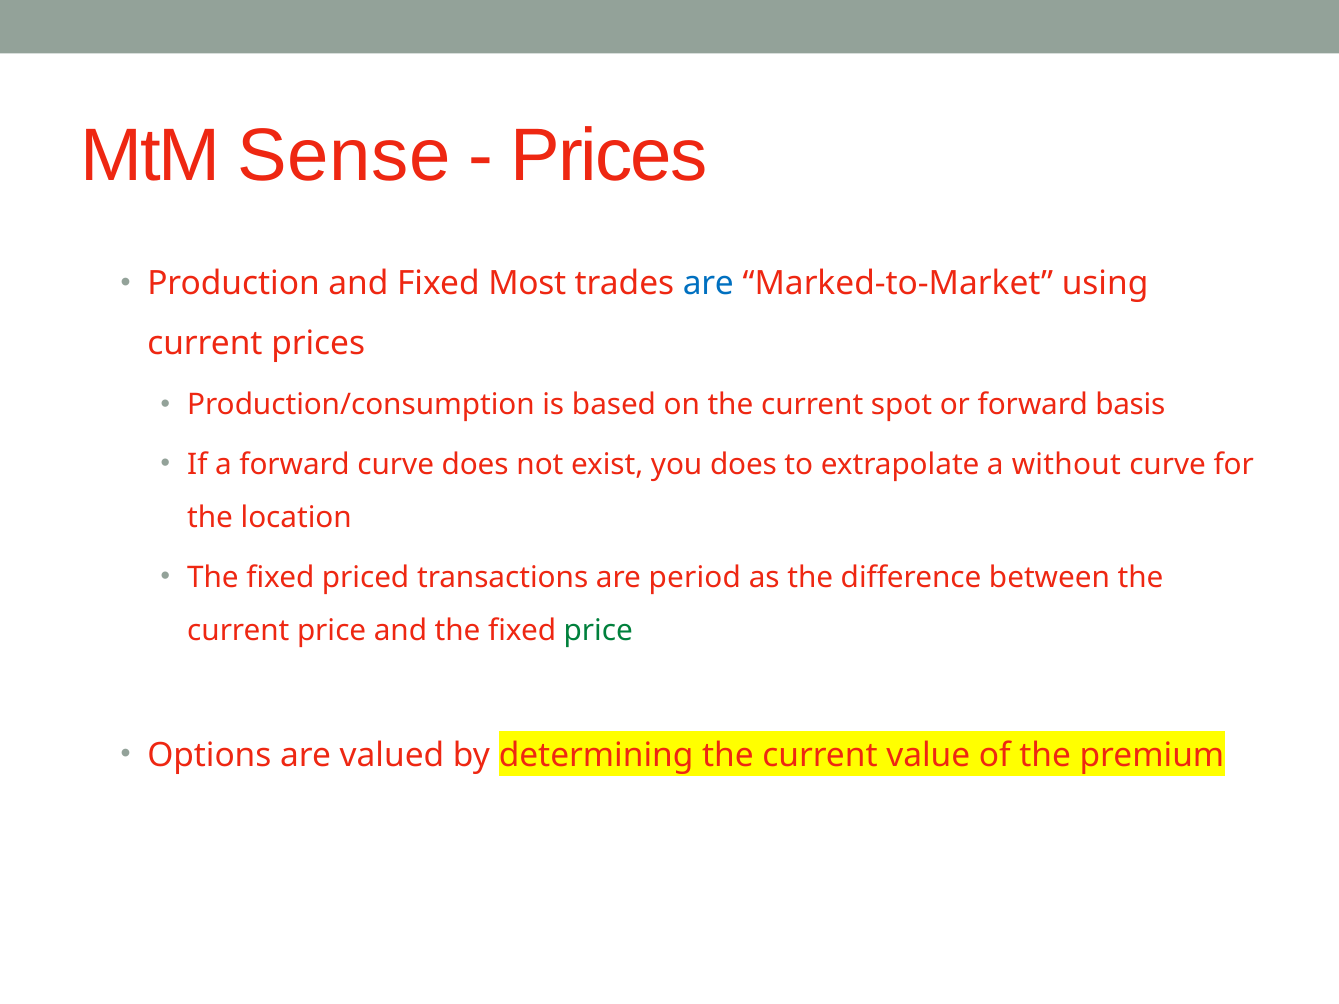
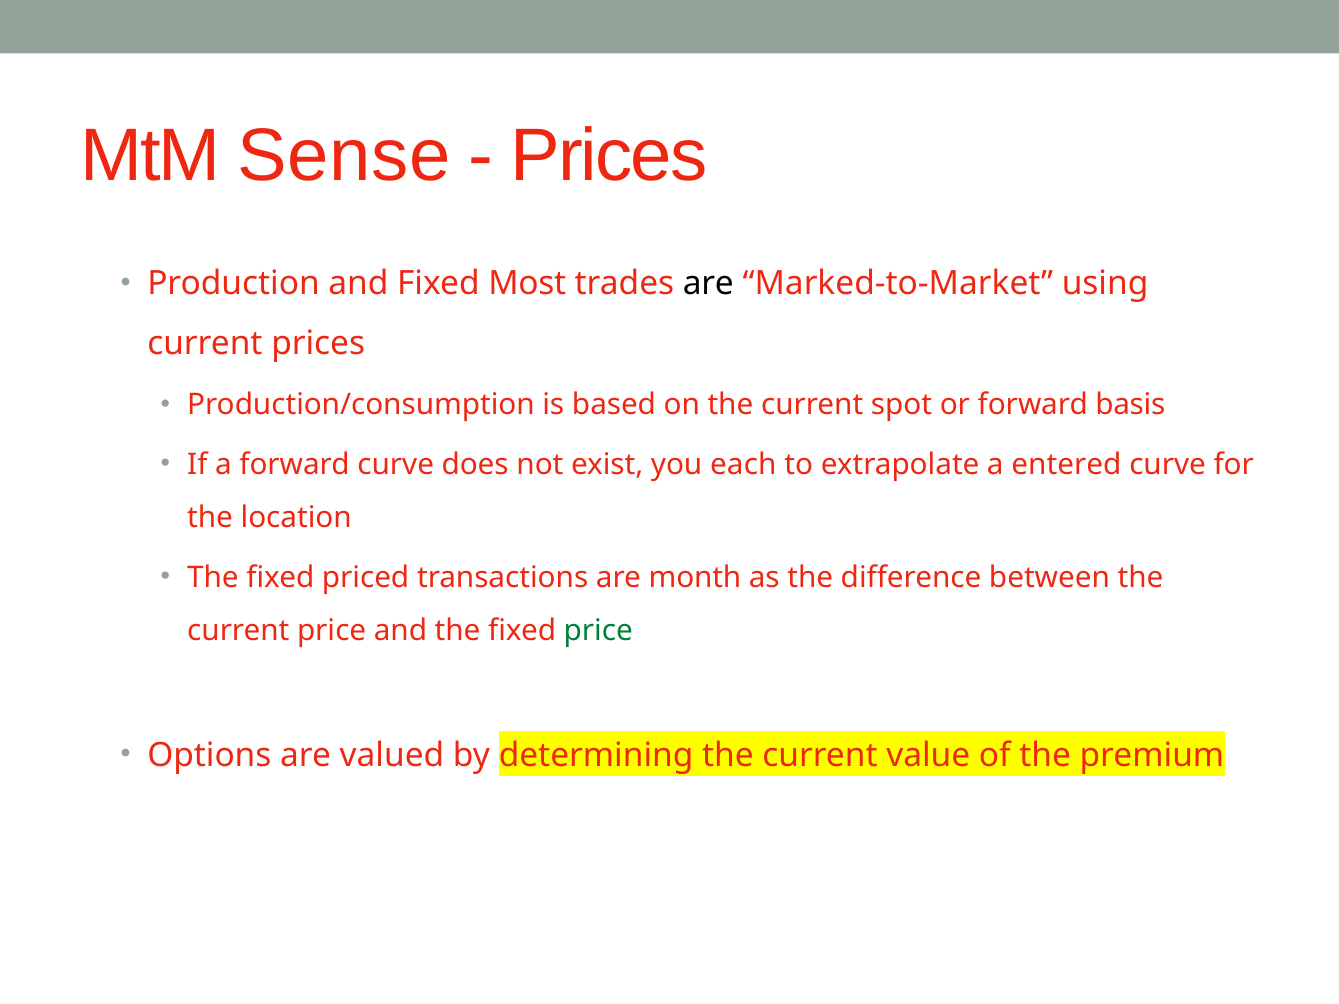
are colour: blue -> black (708, 284)
you does: does -> each (743, 465)
without: without -> entered (1066, 465)
period: period -> month (695, 578)
